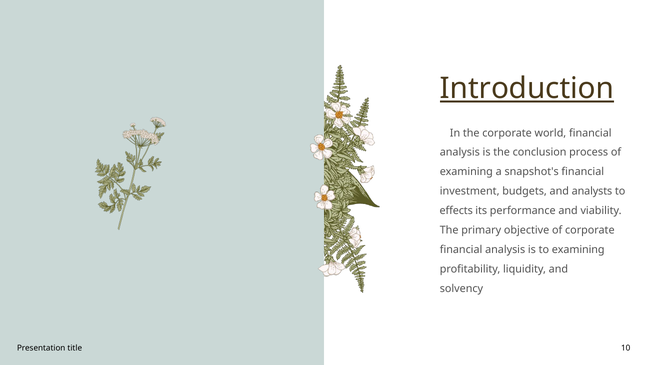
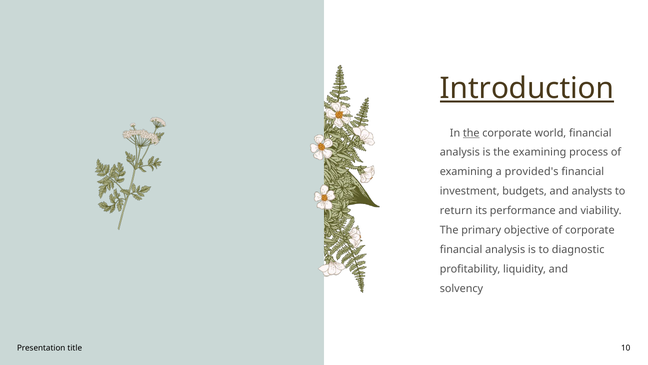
the underline: none -> present (471, 133)
the conclusion: conclusion -> examining (540, 152)
examining a snapshot's: snapshot's -> provided's (532, 172)
effects: effects -> return (456, 210)
to examining: examining -> diagnostic (578, 249)
